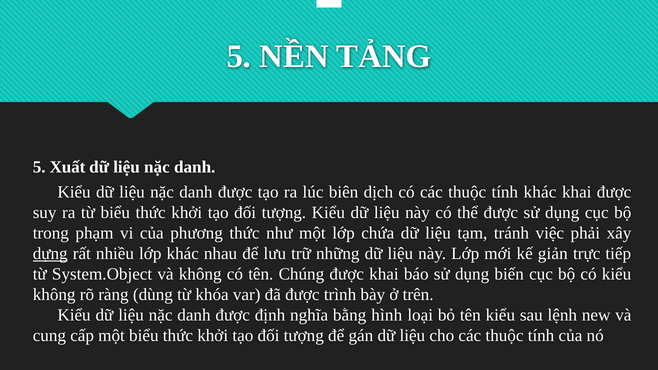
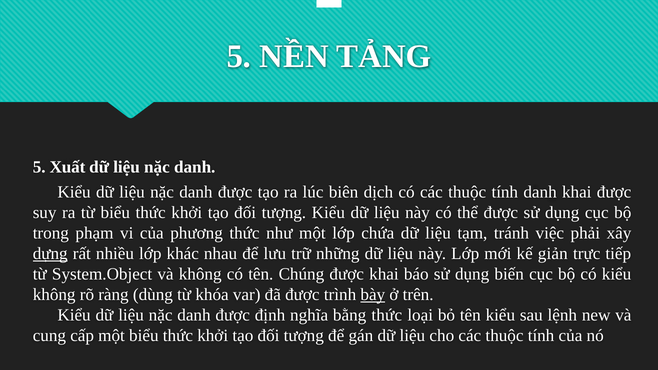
tính khác: khác -> danh (540, 192)
bày underline: none -> present (373, 295)
bằng hình: hình -> thức (387, 315)
